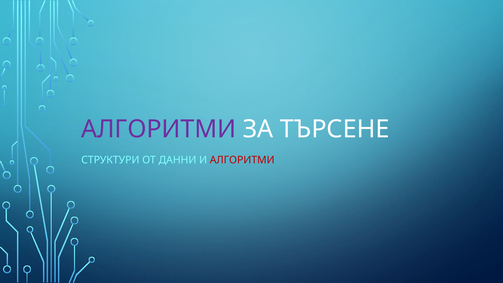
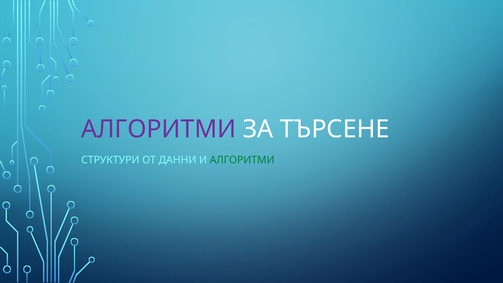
АЛГОРИТМИ colour: red -> green (242, 160)
